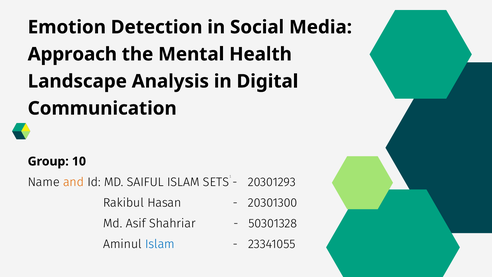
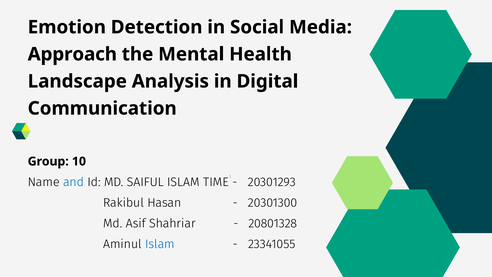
and colour: orange -> blue (74, 182)
SETS: SETS -> TIME (216, 182)
50301328: 50301328 -> 20801328 (273, 223)
